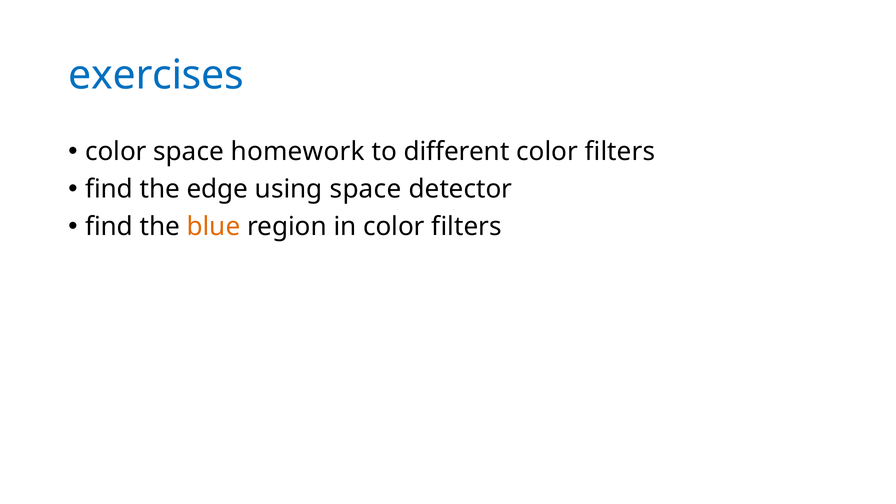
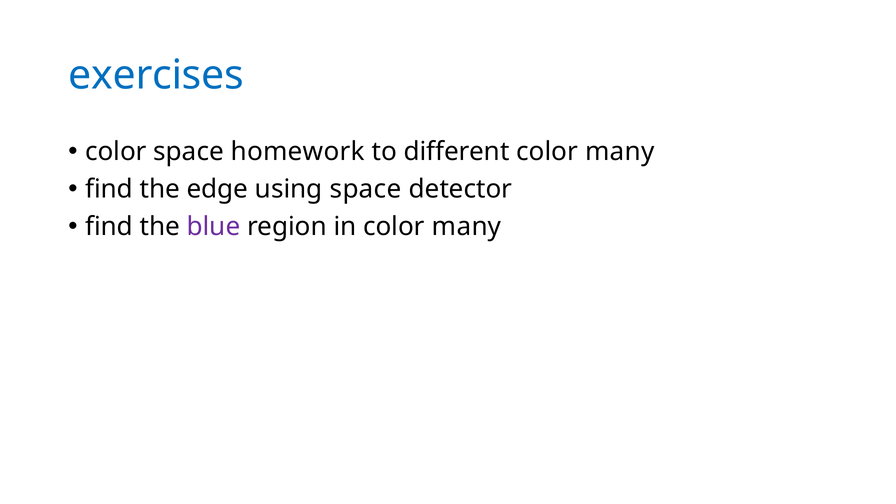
different color filters: filters -> many (620, 151)
blue colour: orange -> purple (214, 227)
in color filters: filters -> many (467, 227)
